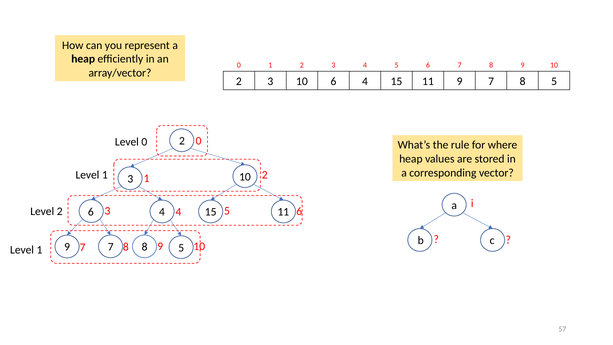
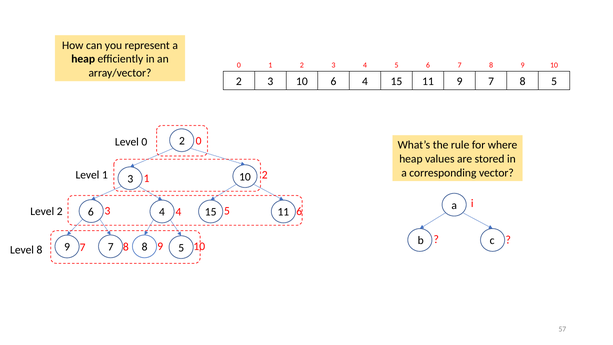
1: 1 -> 8 (39, 250)
